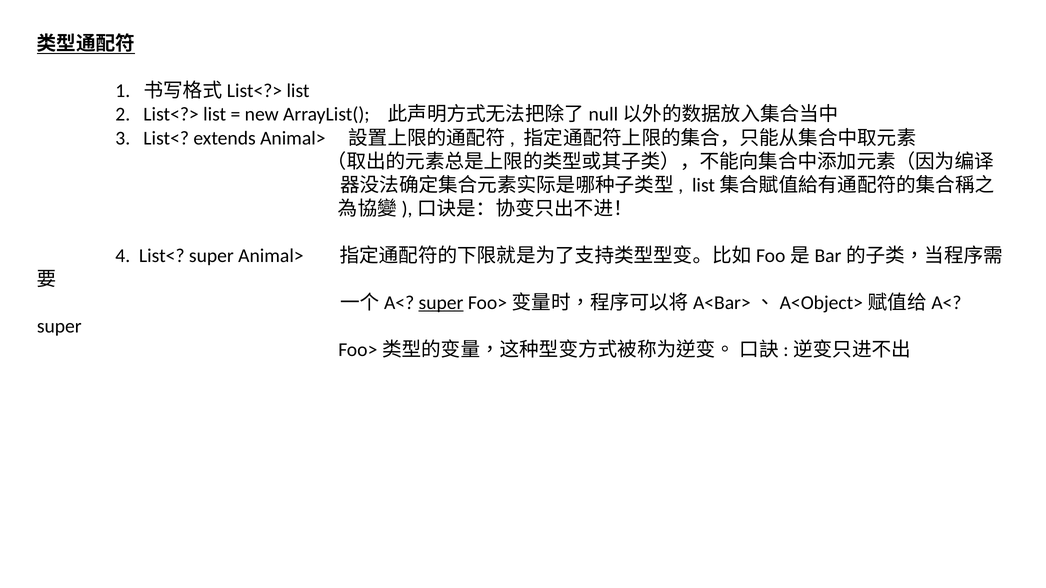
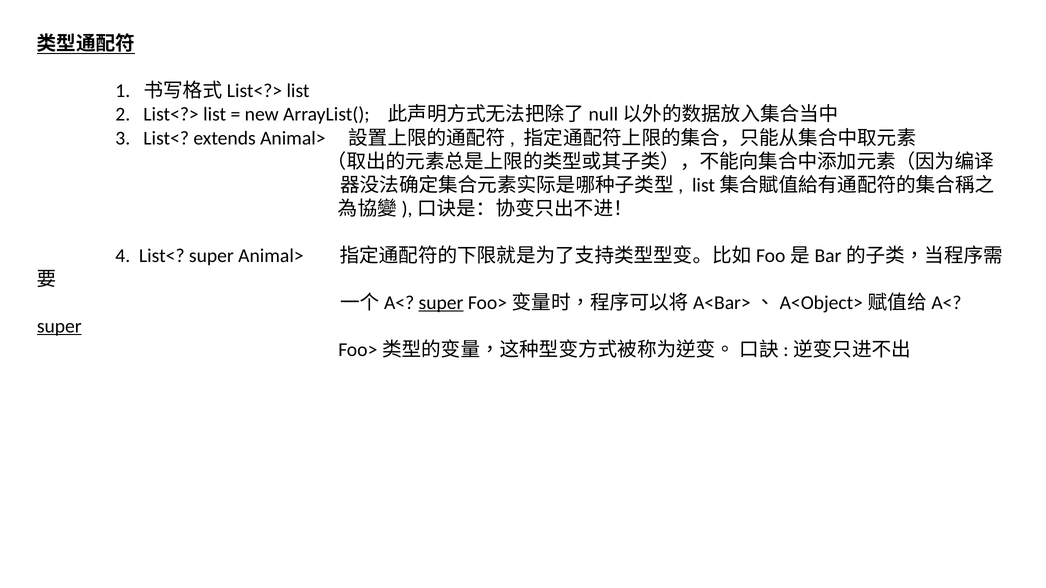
super underline: none -> present (59, 326)
